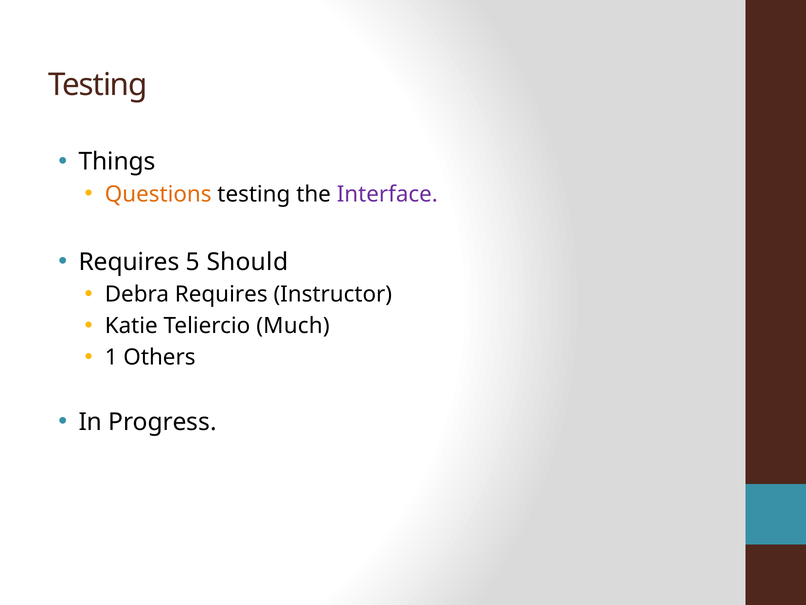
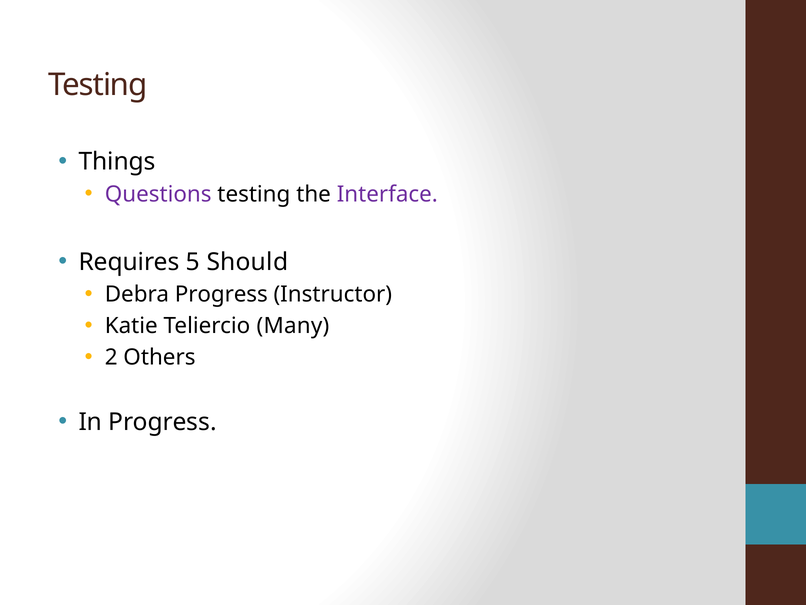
Questions colour: orange -> purple (158, 194)
Debra Requires: Requires -> Progress (221, 294)
Much: Much -> Many (293, 326)
1: 1 -> 2 (111, 357)
